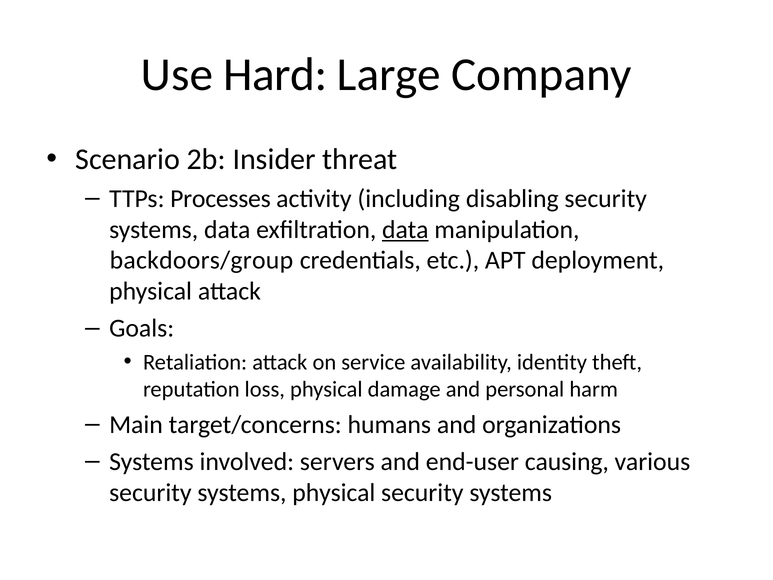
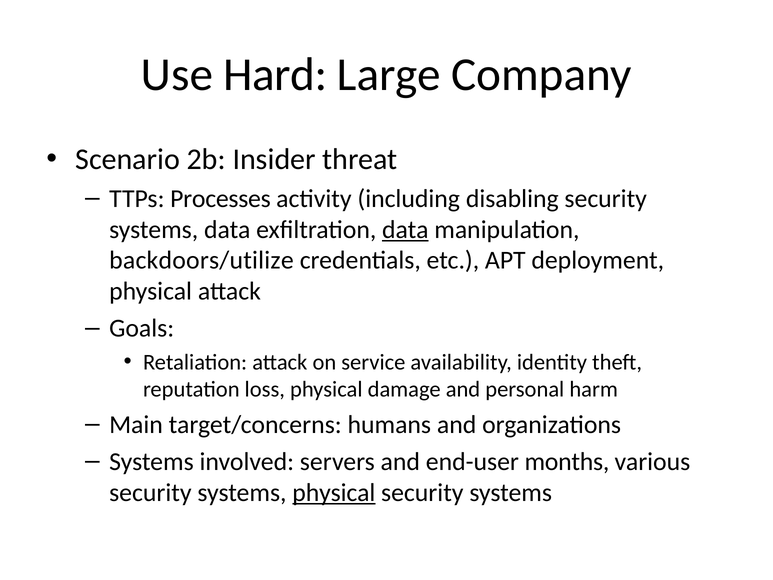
backdoors/group: backdoors/group -> backdoors/utilize (201, 260)
causing: causing -> months (567, 461)
physical underline: none -> present (334, 492)
